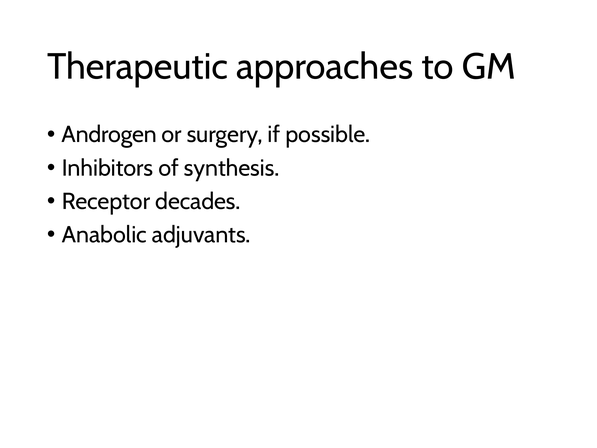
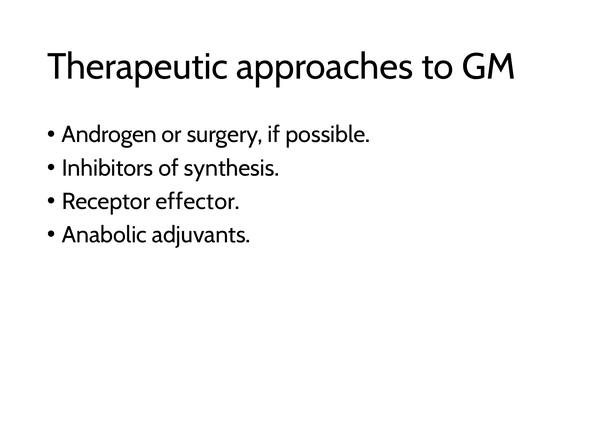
decades: decades -> effector (198, 201)
